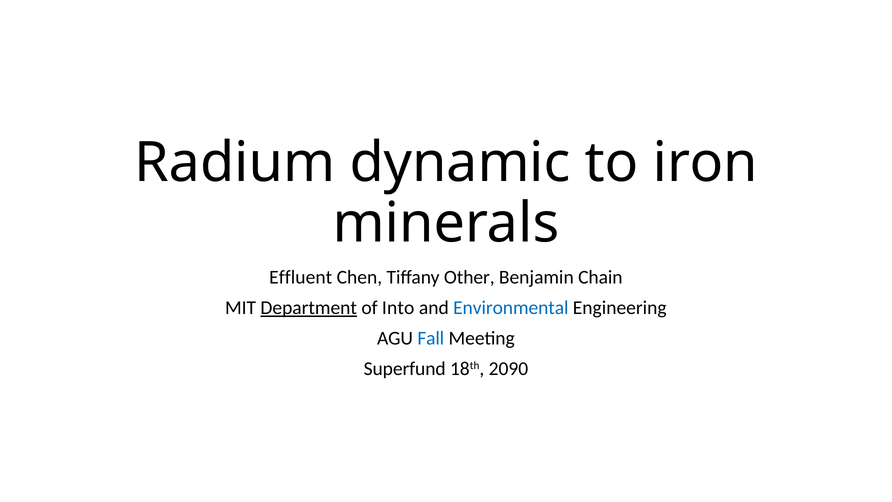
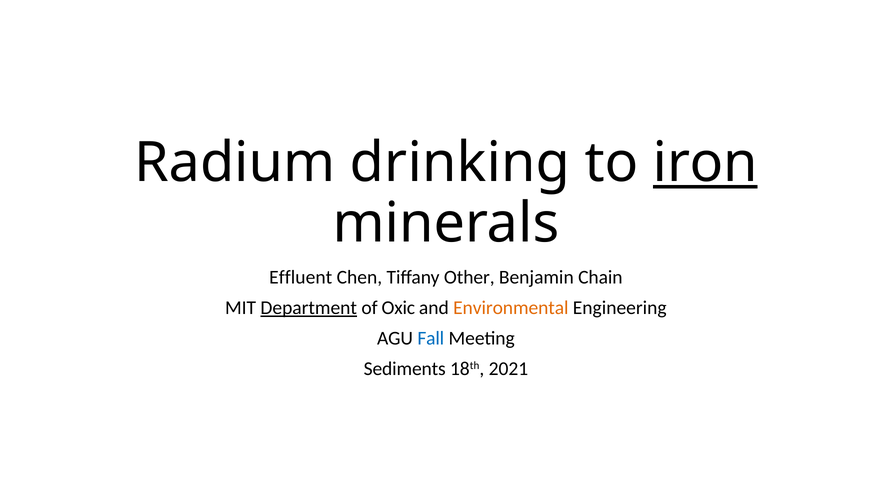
dynamic: dynamic -> drinking (460, 163)
iron underline: none -> present (705, 163)
Into: Into -> Oxic (398, 308)
Environmental colour: blue -> orange (511, 308)
Superfund: Superfund -> Sediments (405, 368)
2090: 2090 -> 2021 (508, 368)
